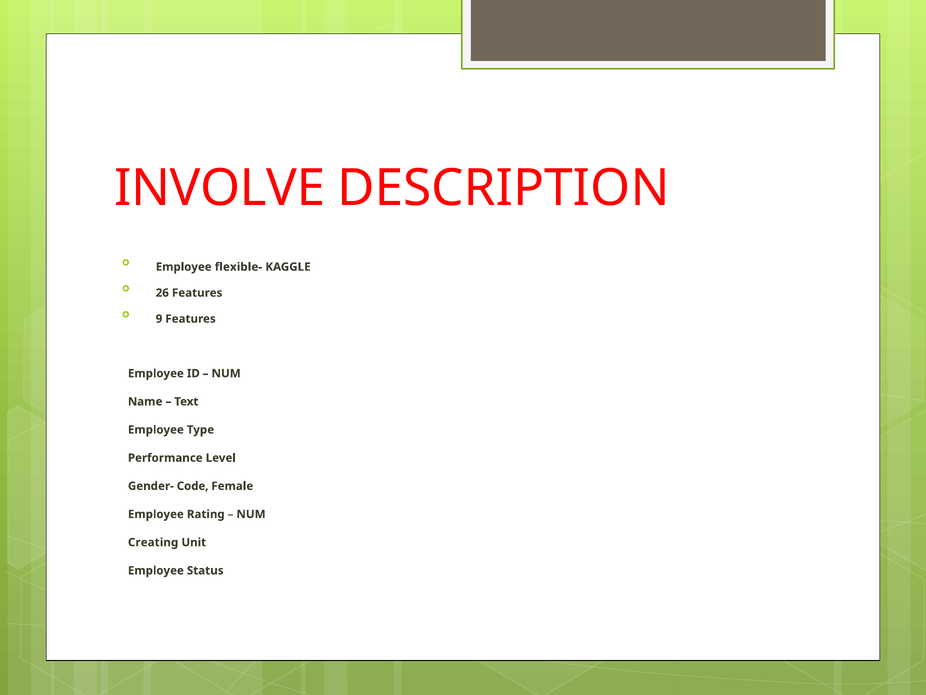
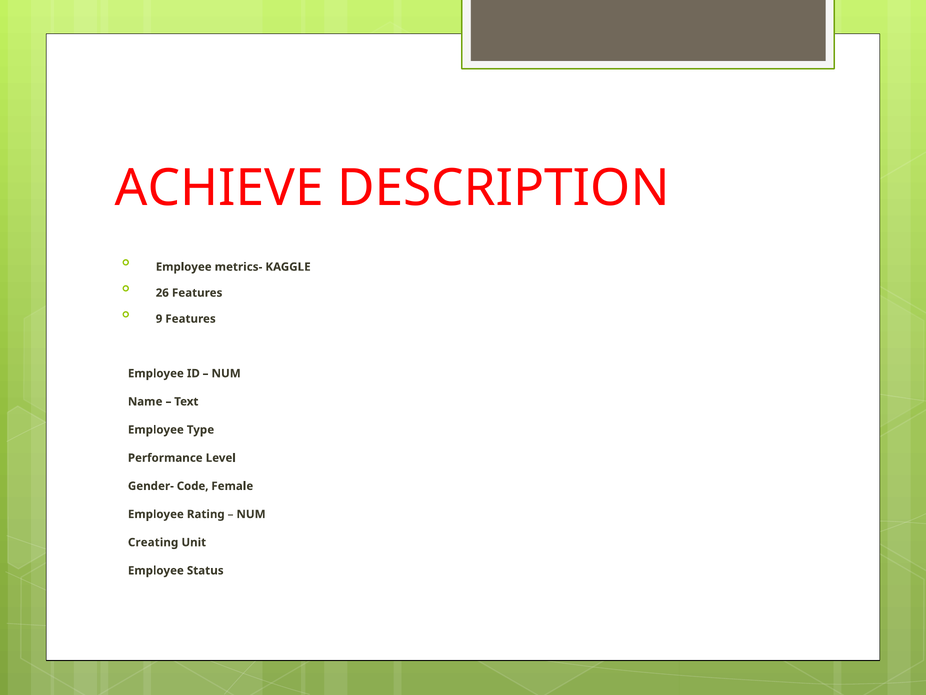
INVOLVE: INVOLVE -> ACHIEVE (219, 188)
flexible-: flexible- -> metrics- (238, 267)
